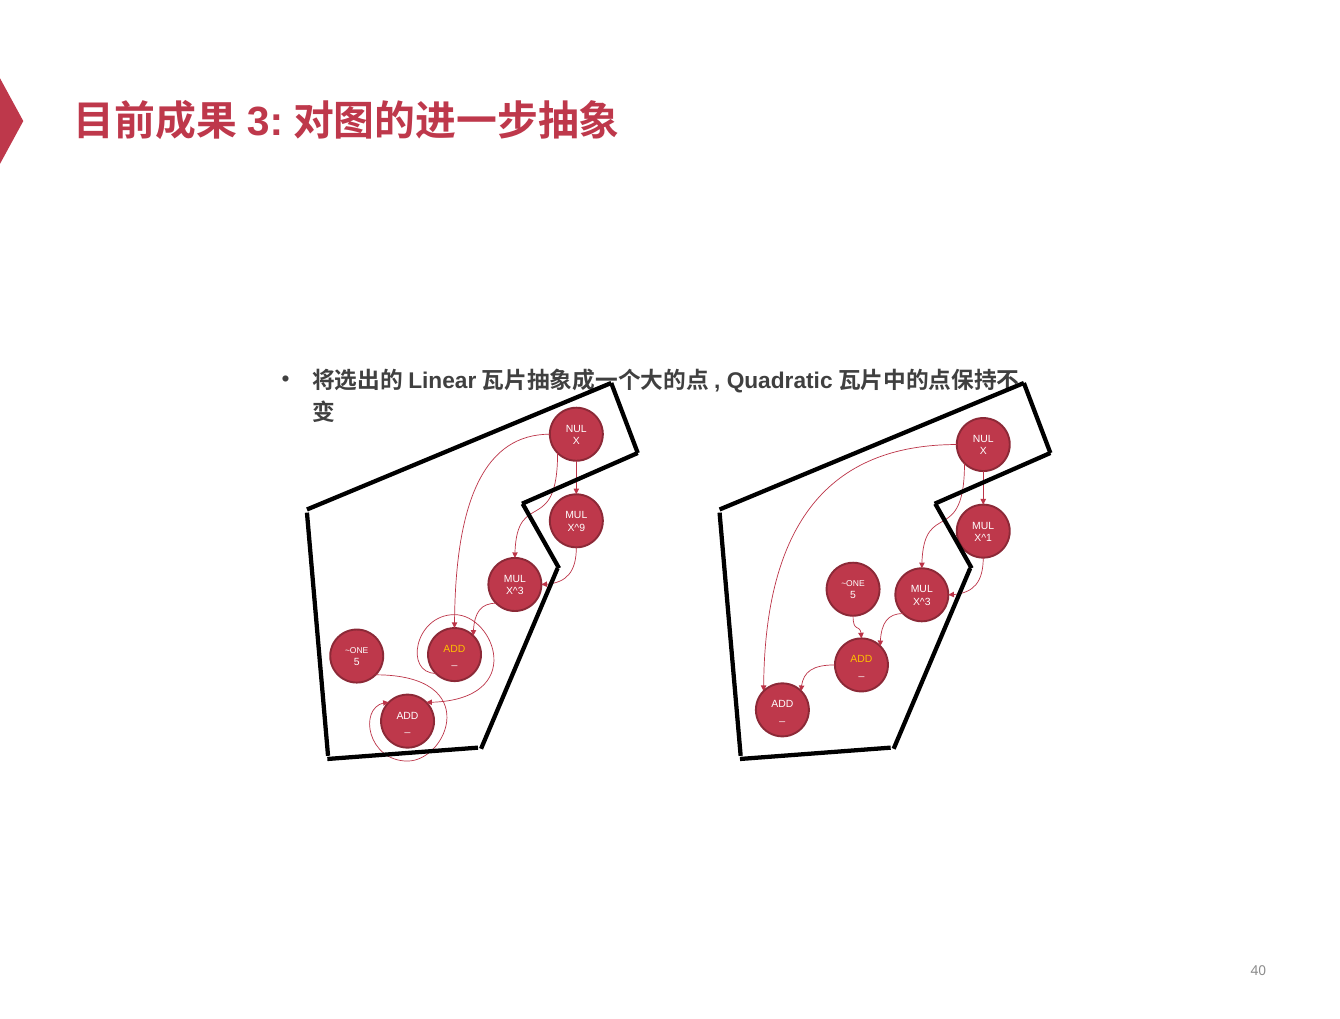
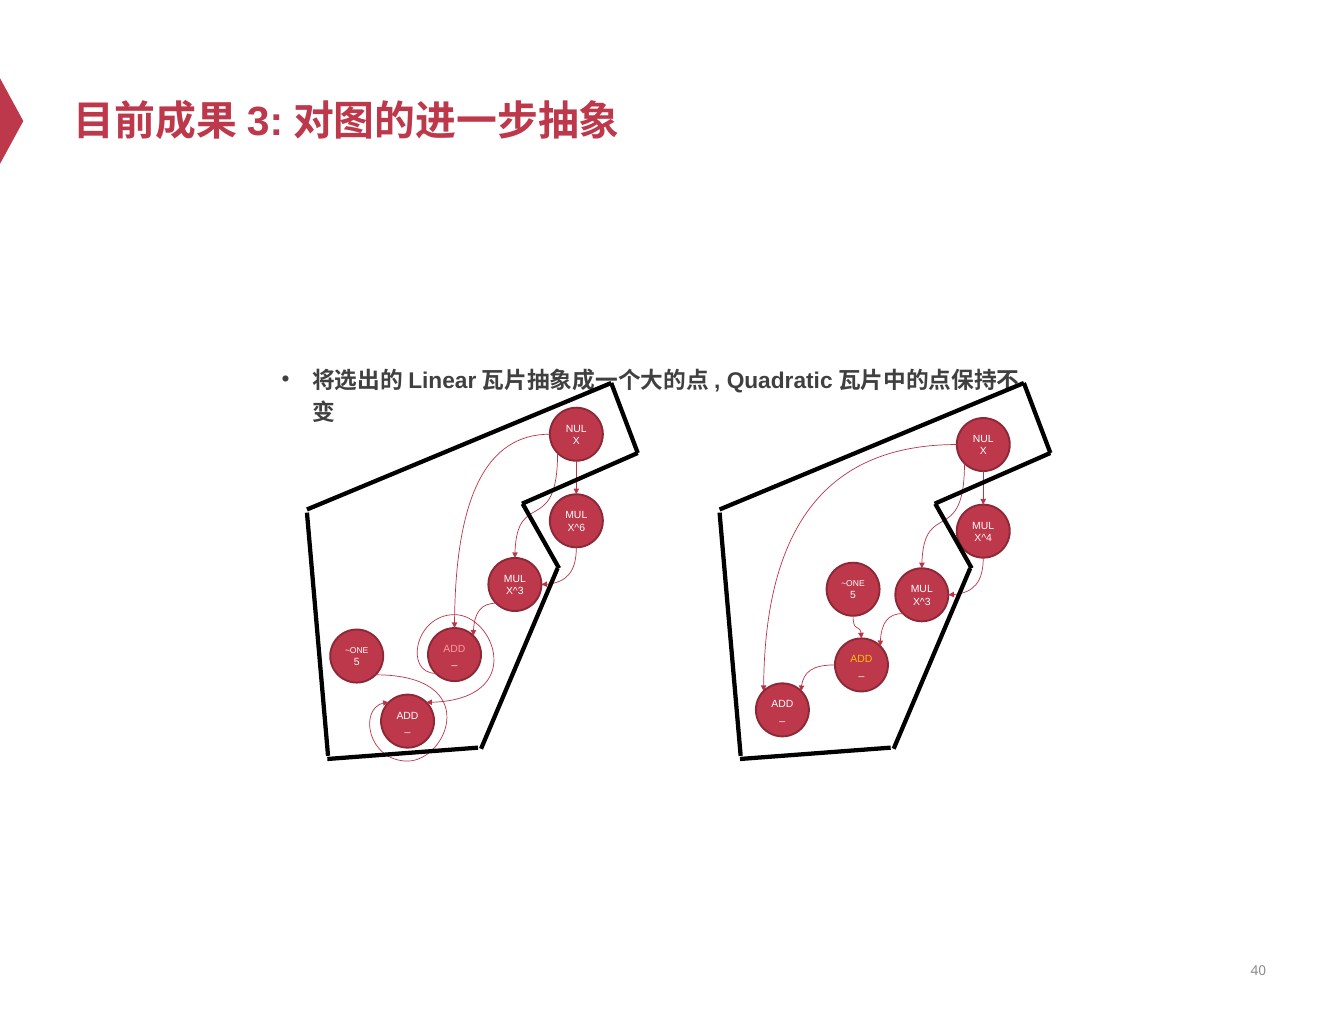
X^9: X^9 -> X^6 (576, 527)
X^1: X^1 -> X^4 (983, 538)
ADD colour: yellow -> pink (454, 649)
